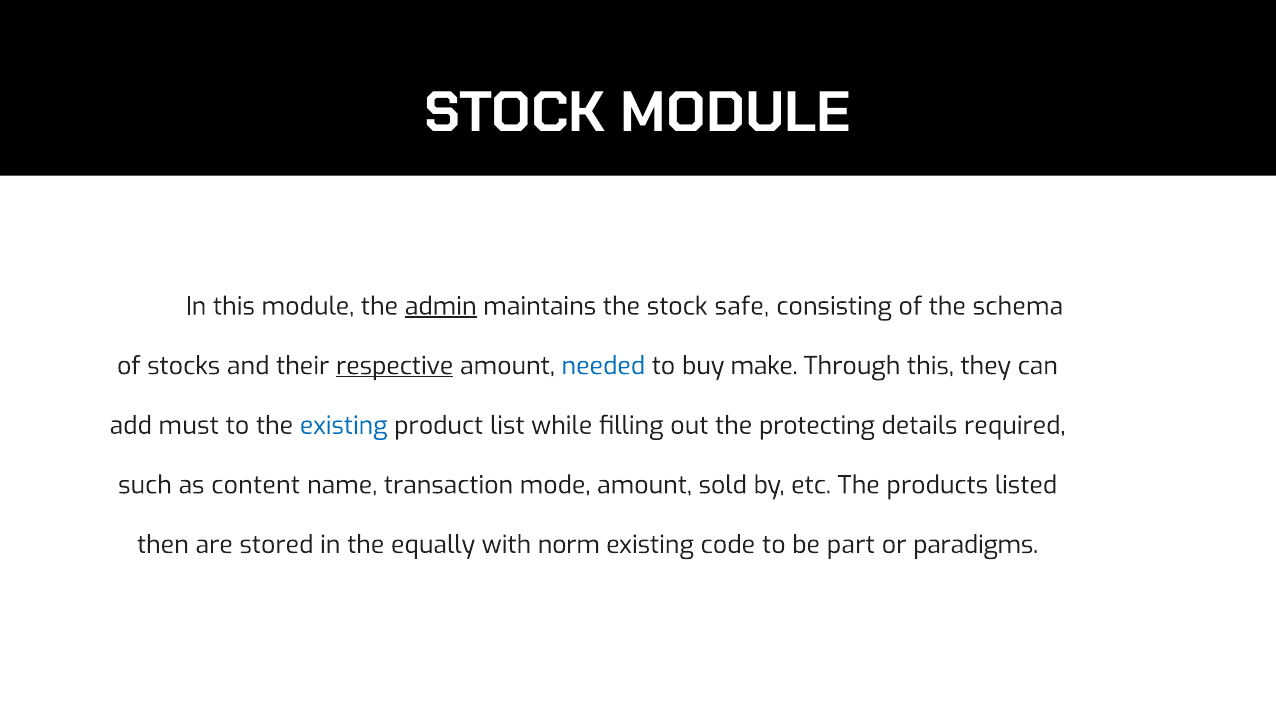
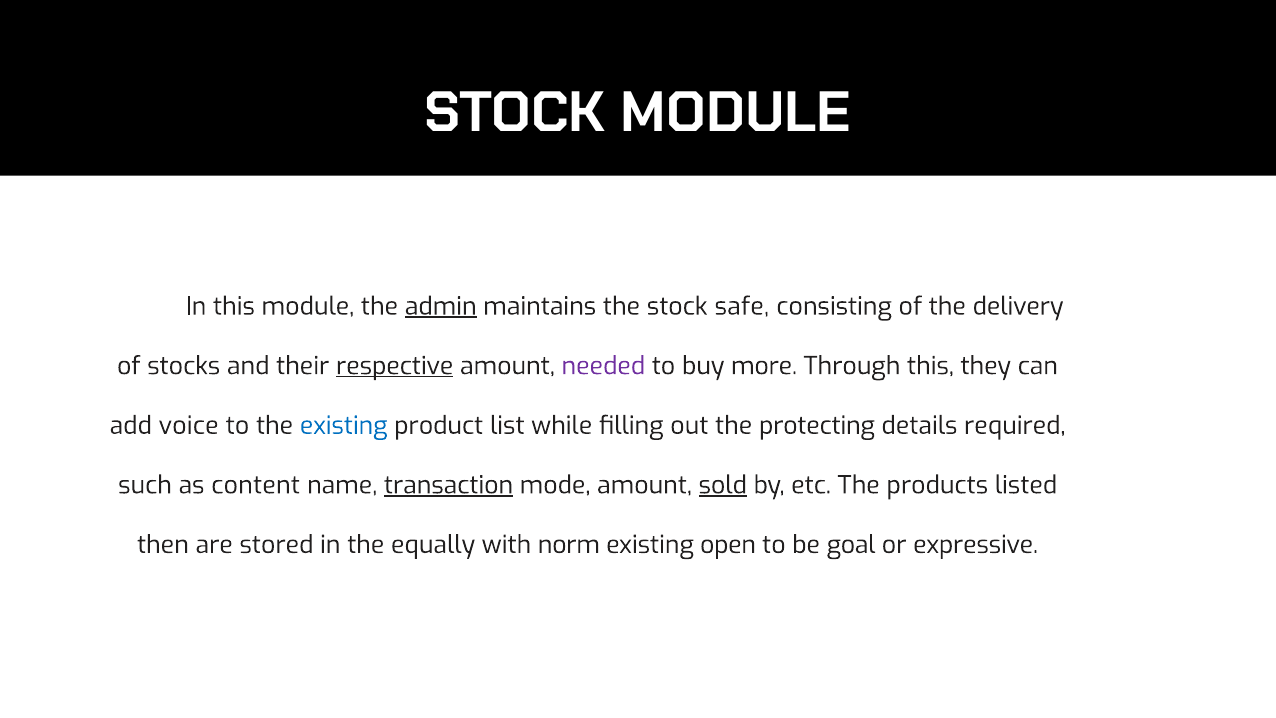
schema: schema -> delivery (1018, 306)
needed colour: blue -> purple (603, 366)
make: make -> more (764, 366)
must: must -> voice (189, 425)
transaction underline: none -> present (448, 485)
sold underline: none -> present (723, 485)
code: code -> open (728, 545)
part: part -> goal (851, 545)
paradigms: paradigms -> expressive (976, 545)
